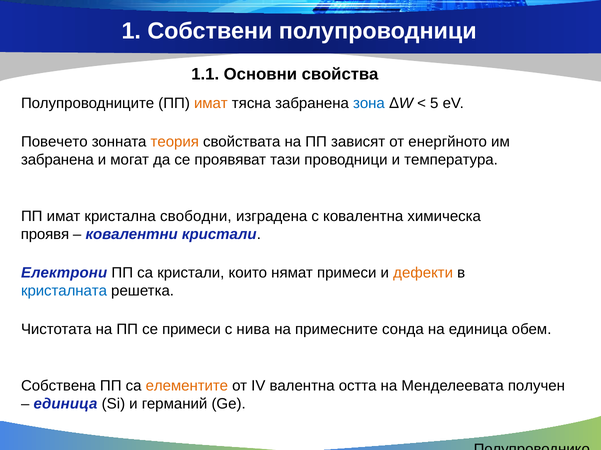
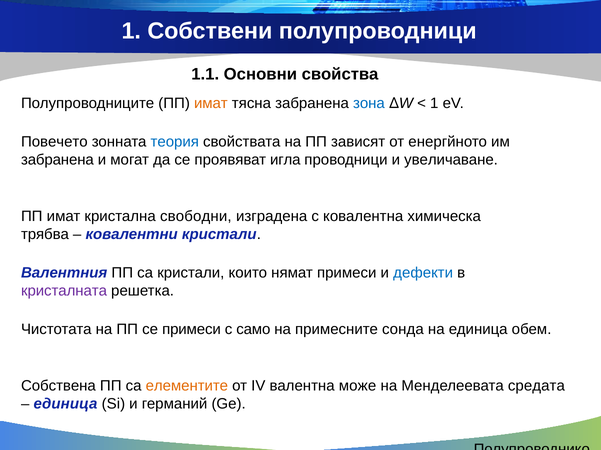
5: 5 -> 1 (434, 103)
теория colour: orange -> blue (175, 142)
тази: тази -> игла (285, 160)
температура: температура -> увеличаване (451, 160)
проявя: проявя -> трябва (45, 235)
Електрони: Електрони -> Валентния (64, 273)
дефекти colour: orange -> blue (423, 273)
кристалната colour: blue -> purple (64, 291)
нива: нива -> само (253, 330)
остта: остта -> може (358, 387)
получен: получен -> средата (536, 387)
